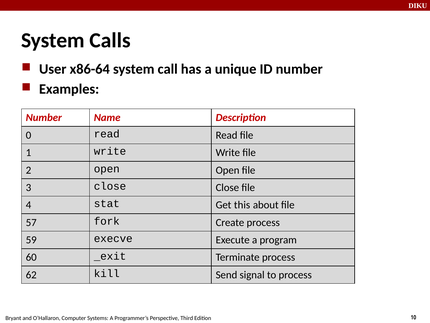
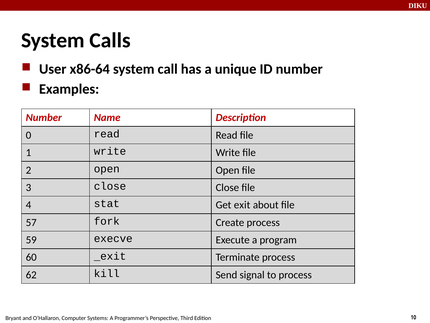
this: this -> exit (242, 205)
